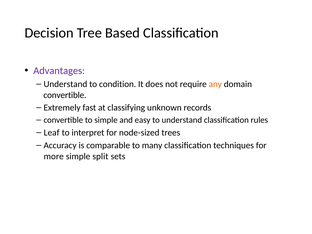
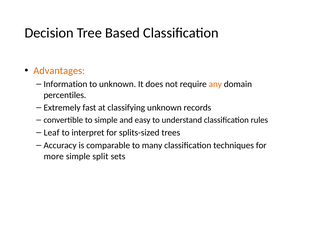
Advantages colour: purple -> orange (59, 71)
Understand: Understand -> Information (65, 84)
to condition: condition -> unknown (118, 84)
convertible: convertible -> percentiles (65, 95)
node-sized: node-sized -> splits-sized (139, 133)
